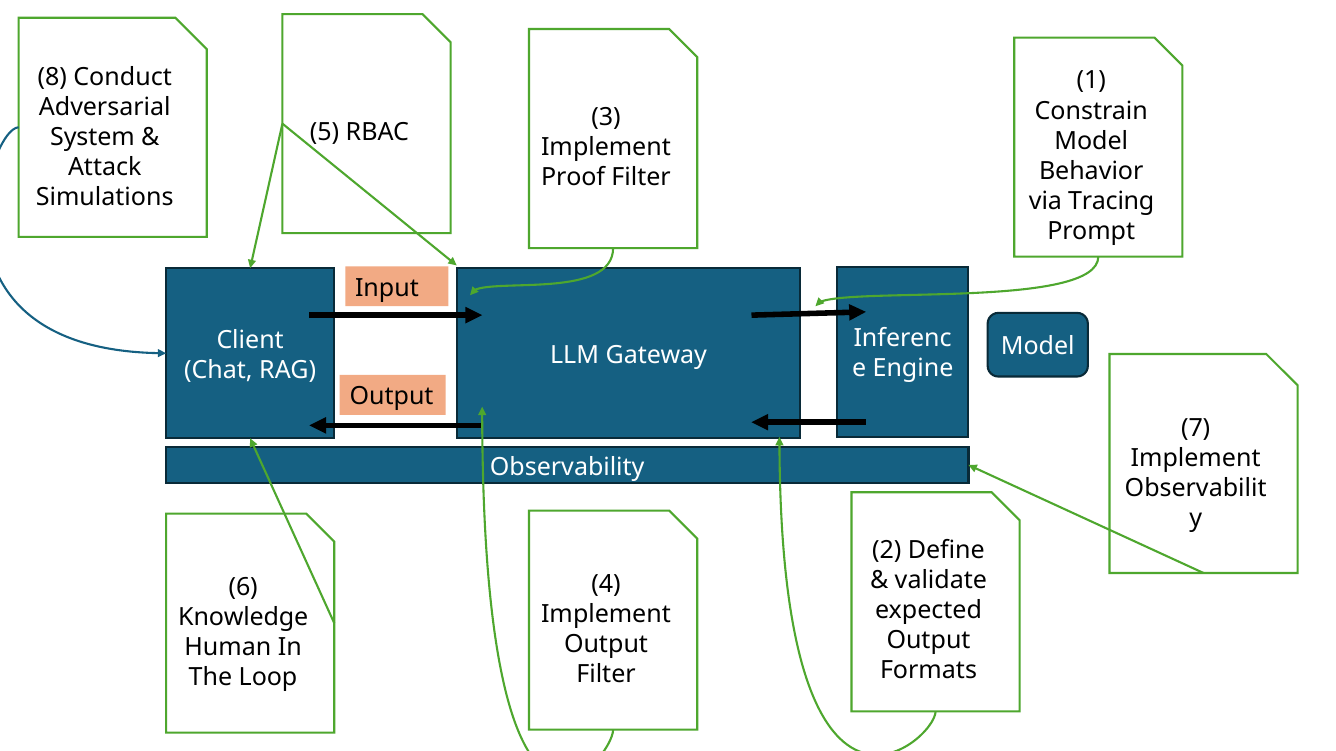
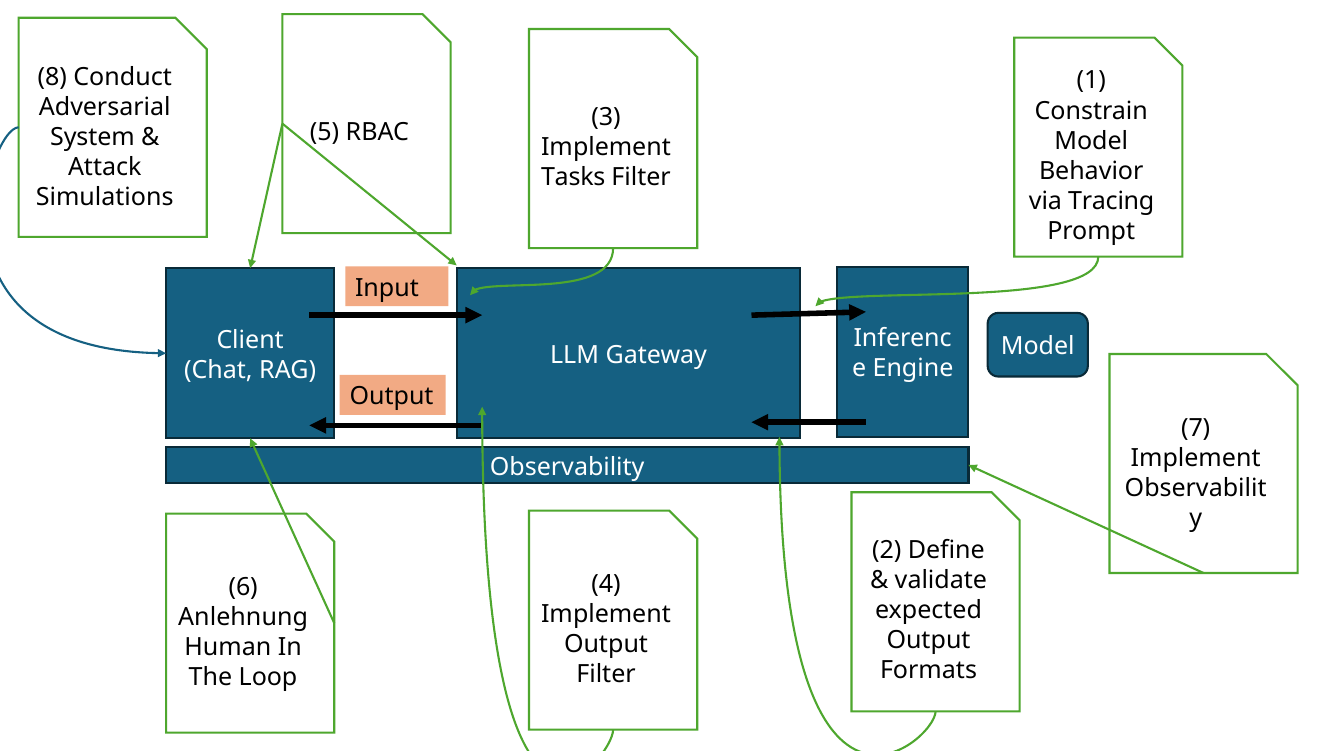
Proof: Proof -> Tasks (573, 177)
Knowledge: Knowledge -> Anlehnung (243, 617)
